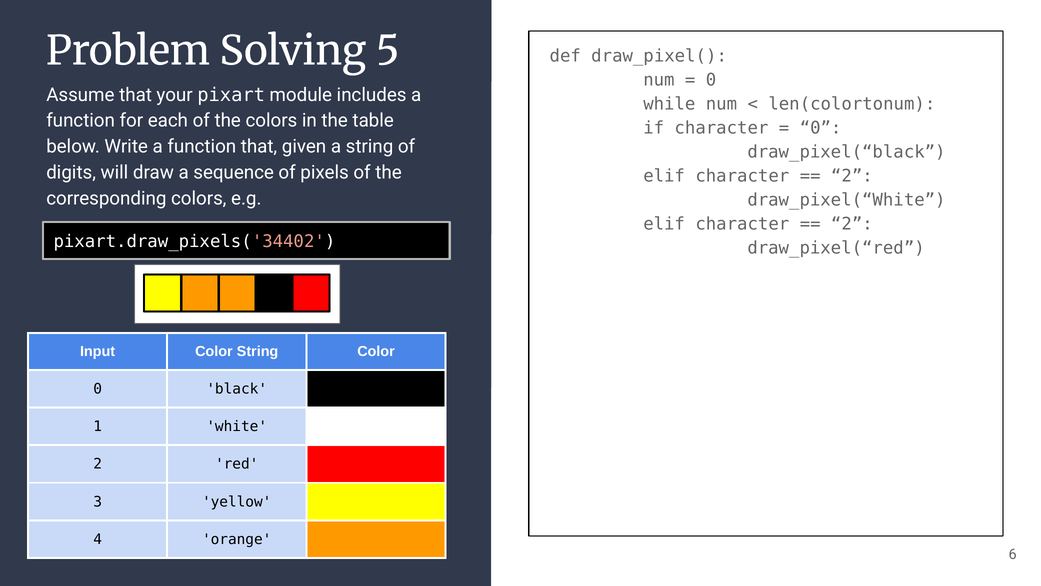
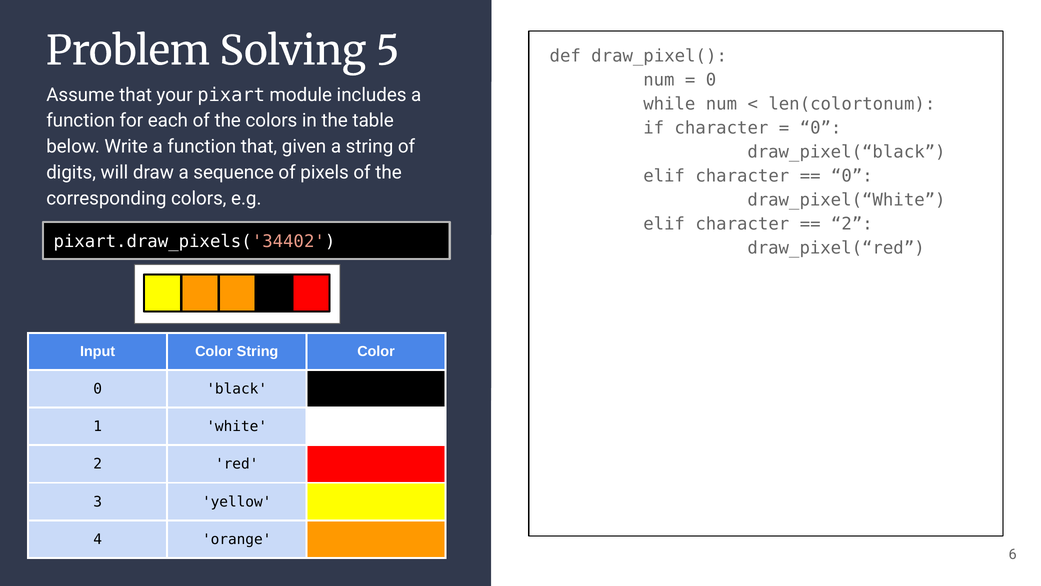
2: 2 -> 0 (852, 176)
